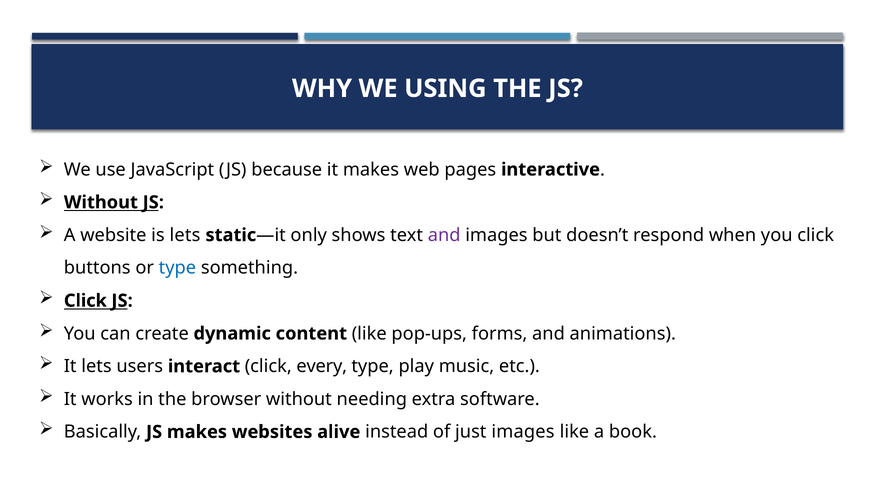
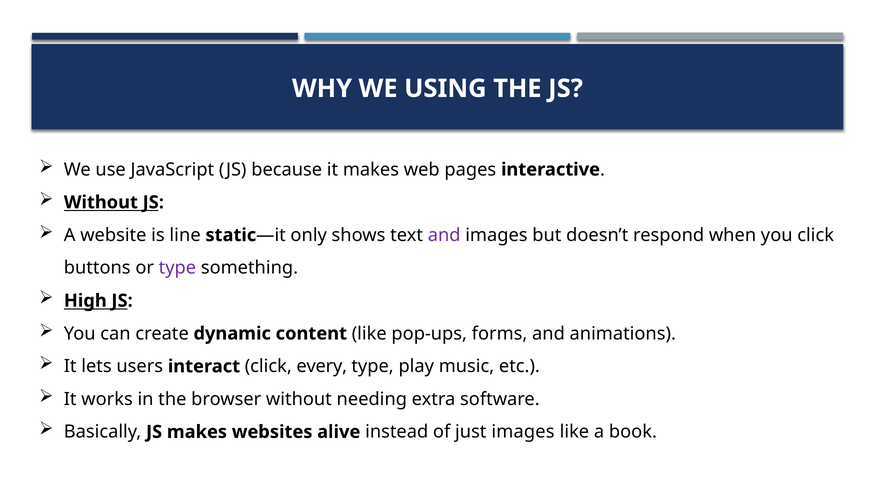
is lets: lets -> line (185, 235)
type colour: blue -> purple (177, 268)
Click: Click -> High (85, 301)
